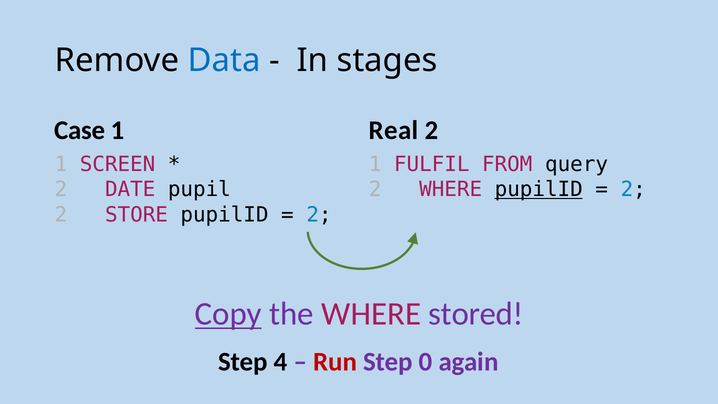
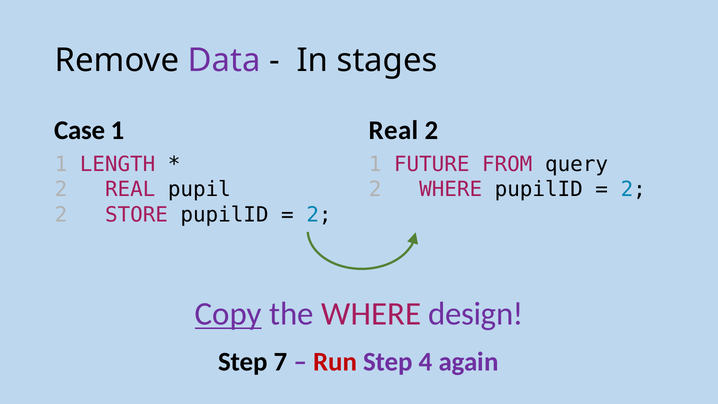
Data colour: blue -> purple (224, 60)
SCREEN: SCREEN -> LENGTH (118, 164)
FULFIL: FULFIL -> FUTURE (432, 164)
DATE: DATE -> REAL (130, 189)
pupilID underline: present -> none (539, 189)
stored: stored -> design (476, 314)
4: 4 -> 7 (281, 362)
0: 0 -> 4 (426, 362)
